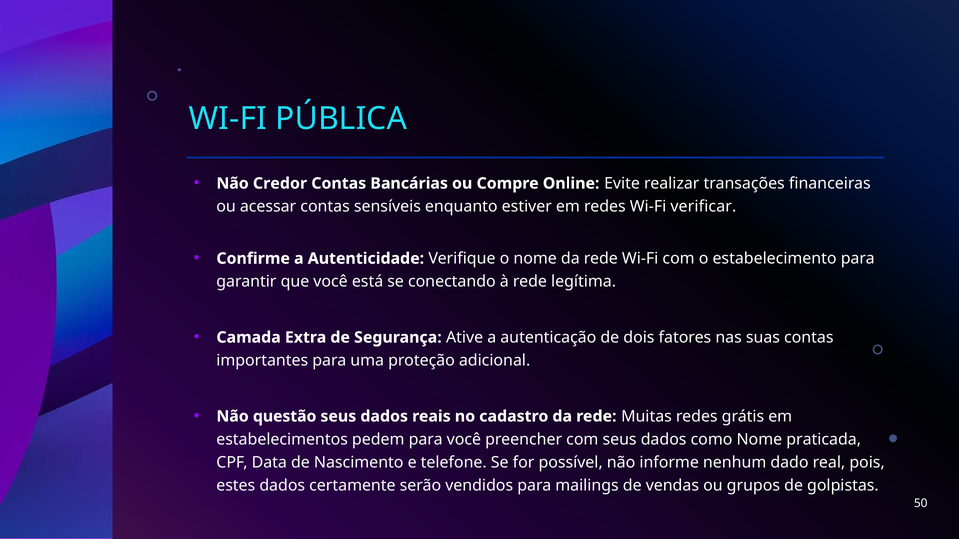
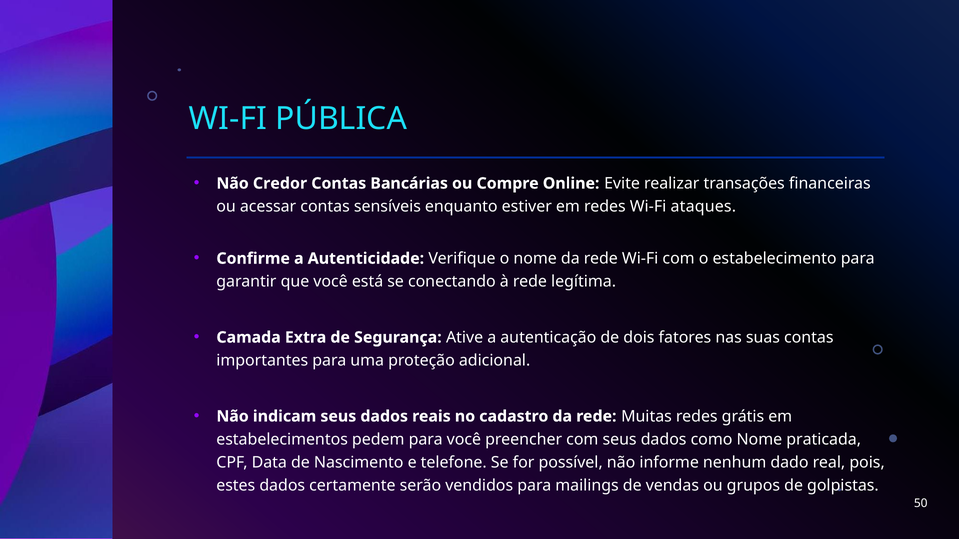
verificar: verificar -> ataques (703, 207)
questão: questão -> indicam (285, 417)
